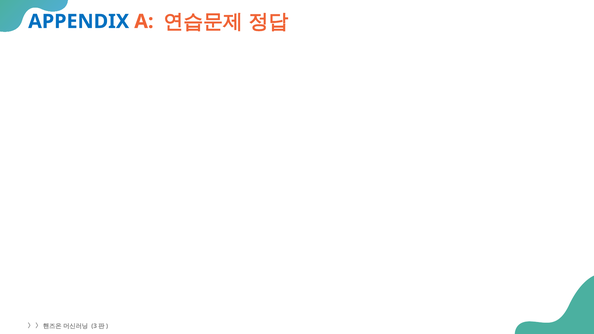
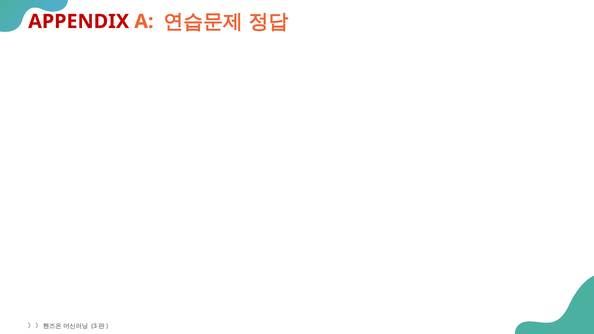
APPENDIX colour: blue -> red (79, 21)
